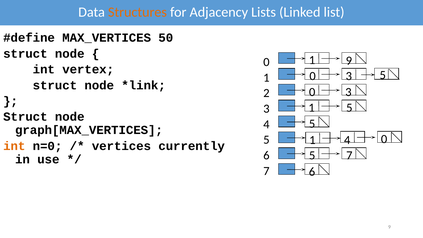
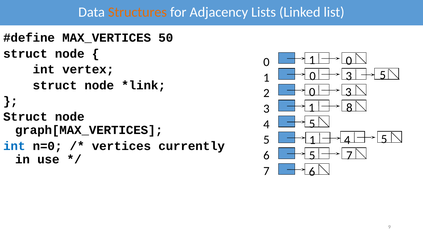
1 9: 9 -> 0 (349, 61)
1 5: 5 -> 8 (349, 108)
0: 0 -> 5 (384, 139)
int colour: orange -> blue (14, 146)
